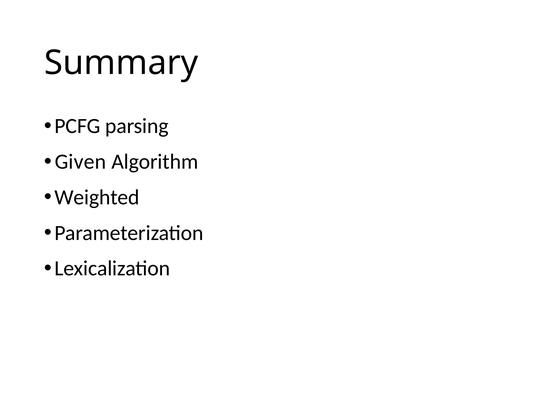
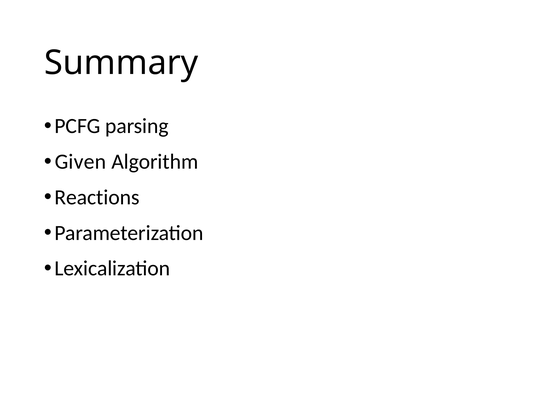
Weighted: Weighted -> Reactions (97, 197)
